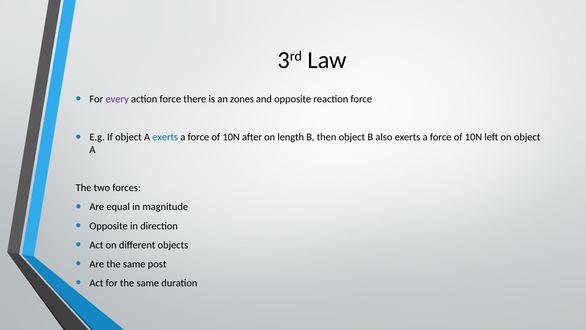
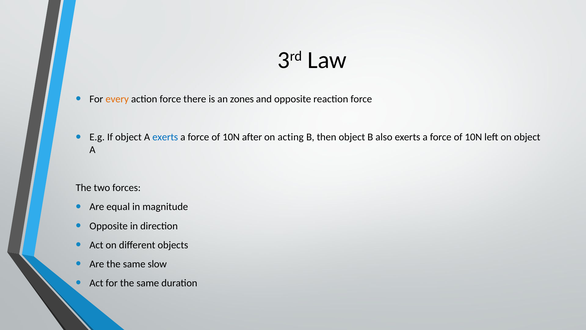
every colour: purple -> orange (117, 99)
length: length -> acting (291, 137)
post: post -> slow (157, 264)
